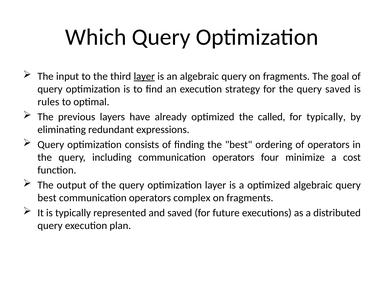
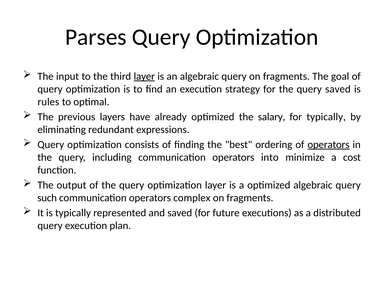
Which: Which -> Parses (96, 37)
called: called -> salary (272, 117)
operators underline: none -> present (329, 145)
four: four -> into (270, 157)
best: best -> such (47, 198)
